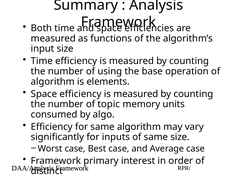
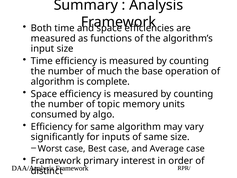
using: using -> much (110, 71)
elements: elements -> complete (108, 81)
